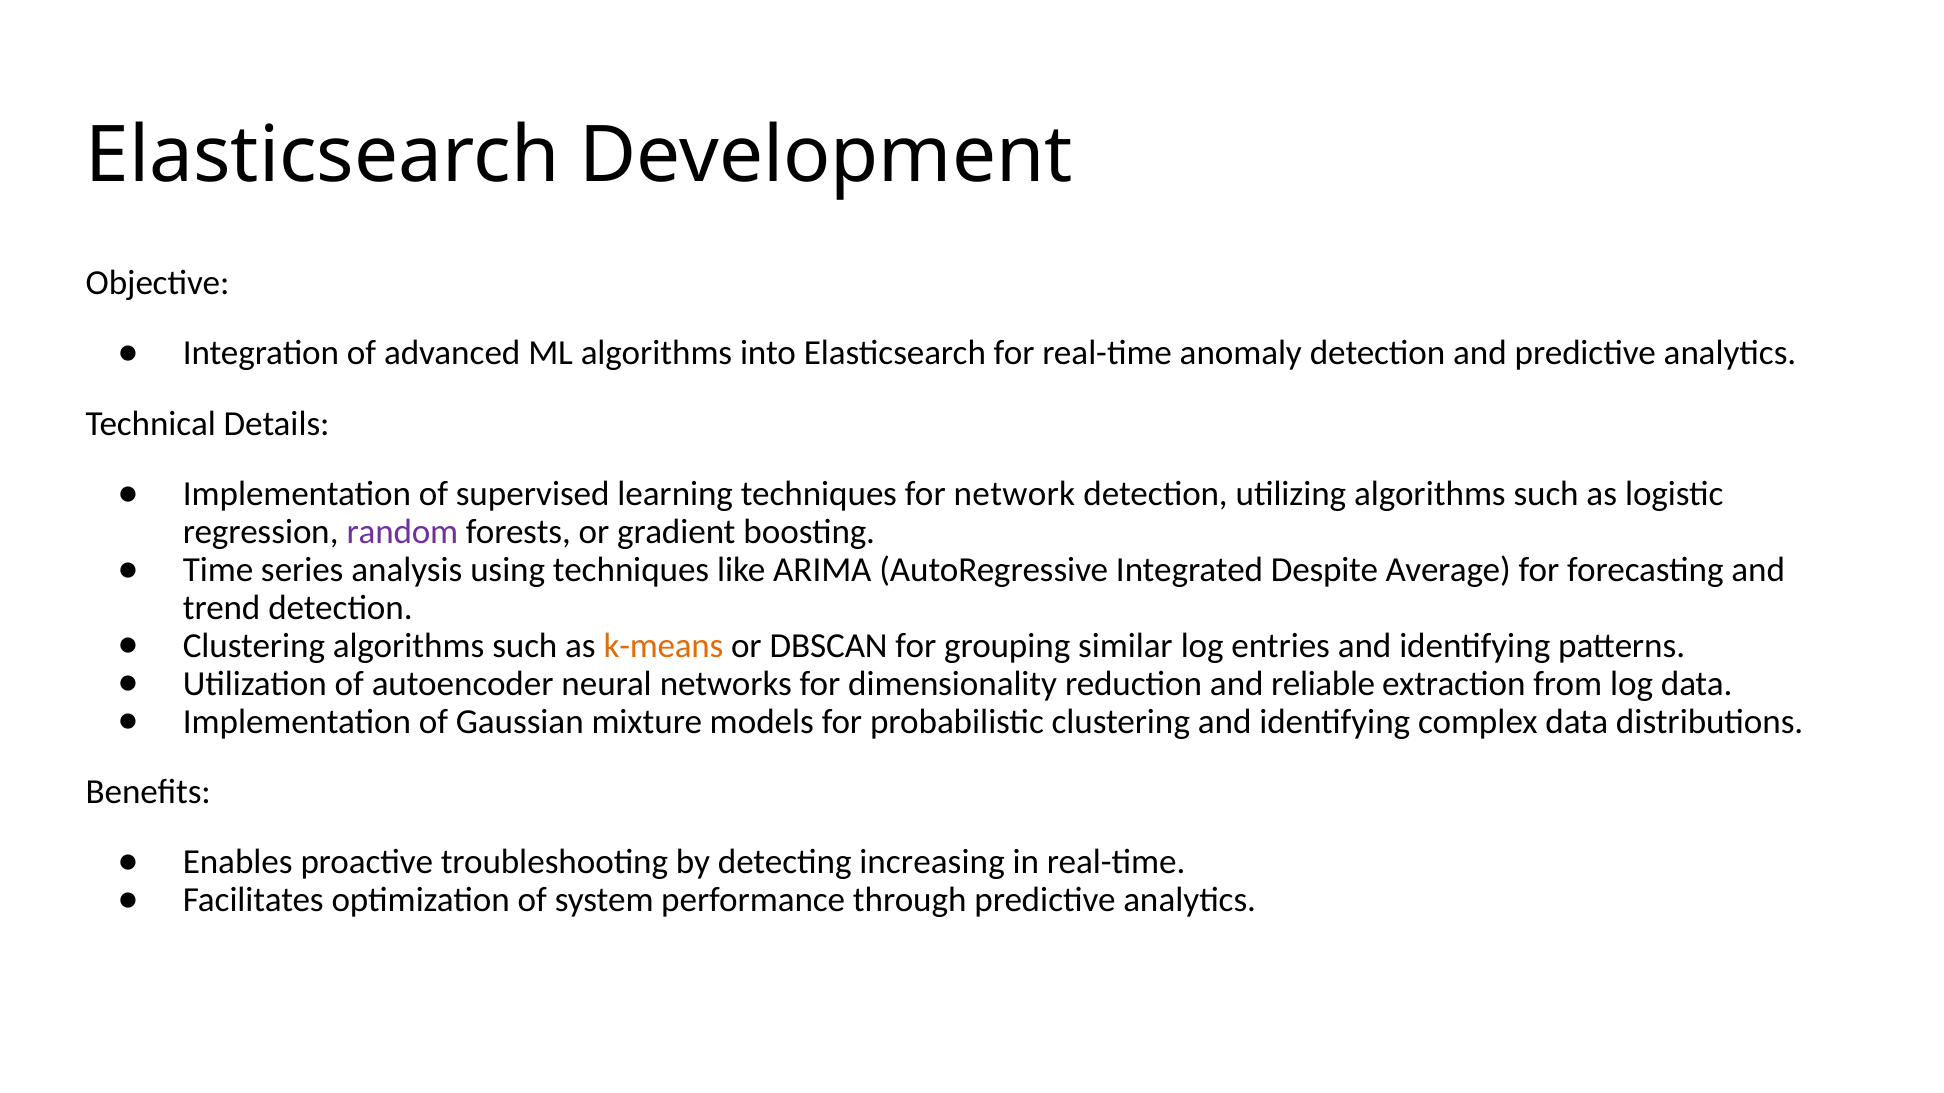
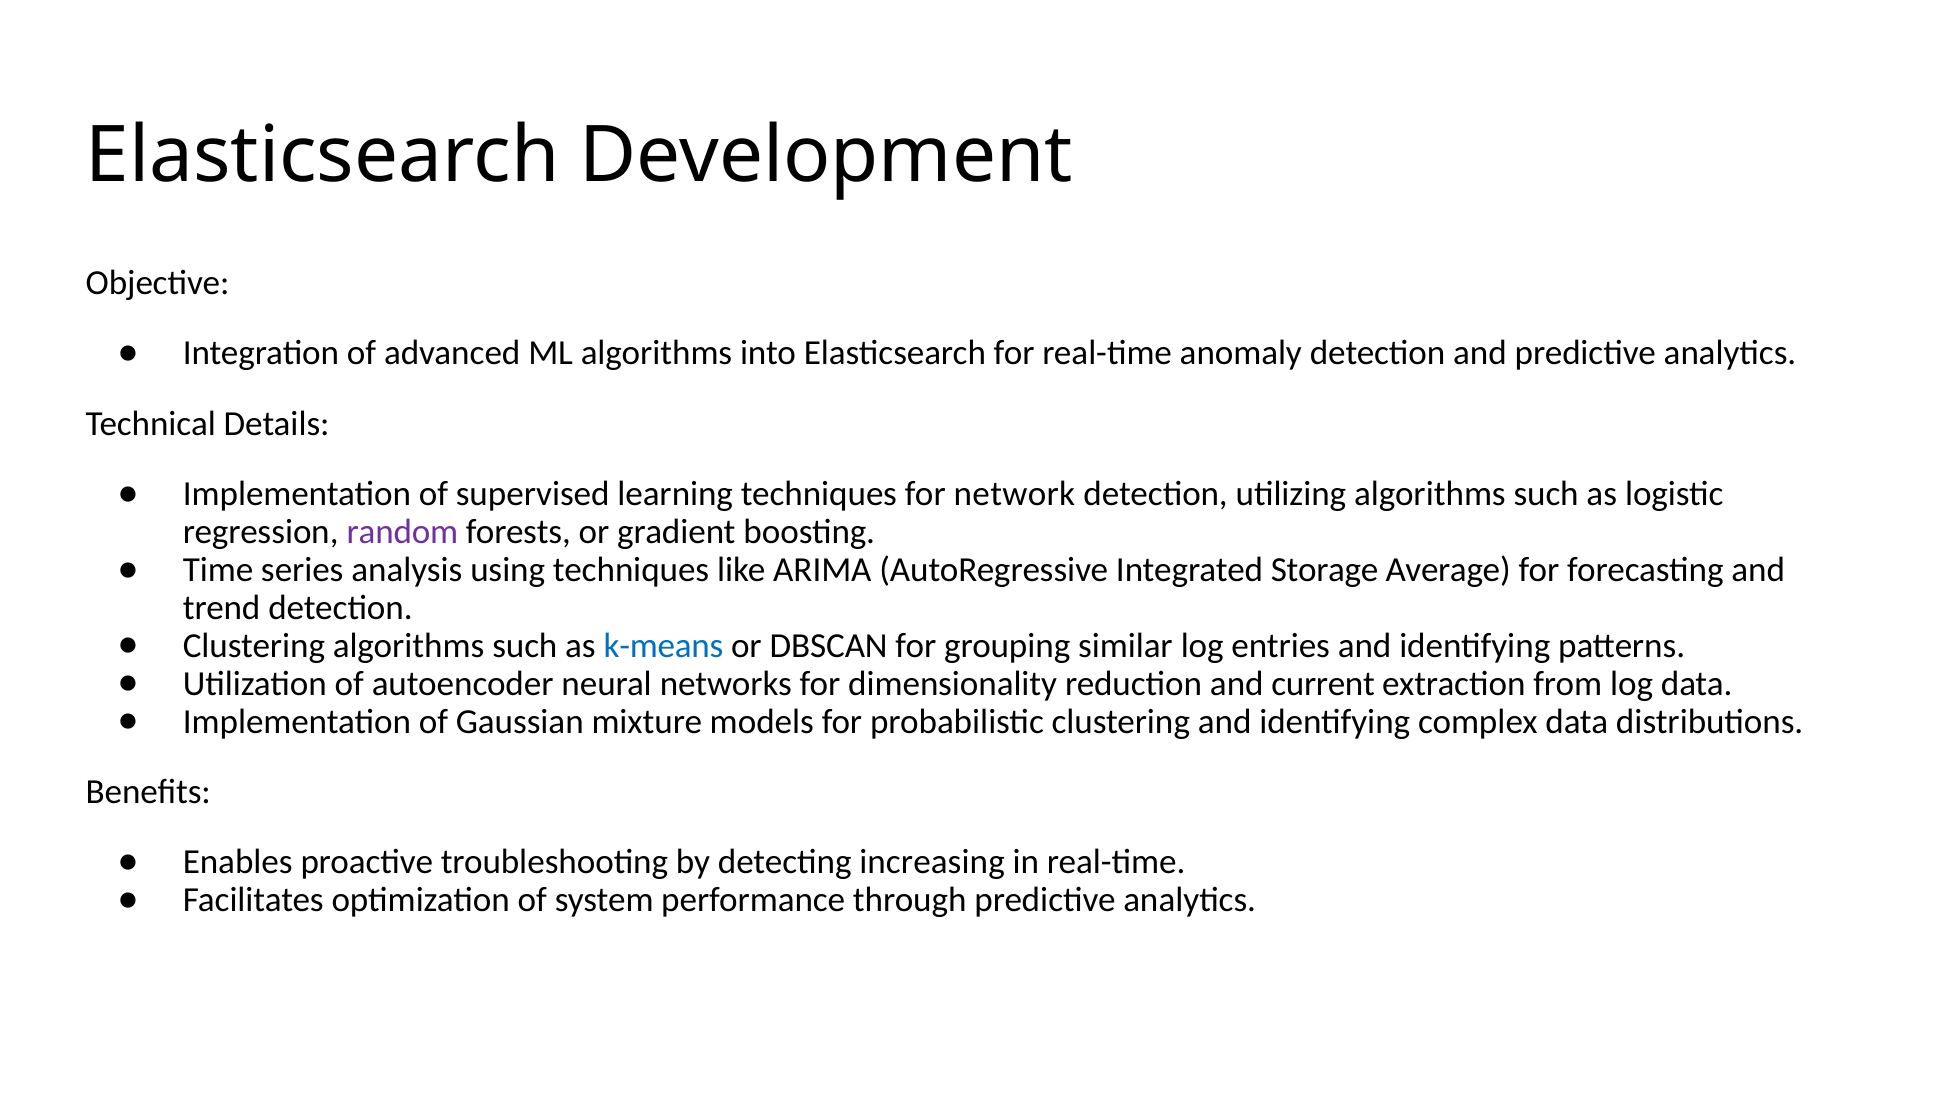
Despite: Despite -> Storage (1325, 570)
k-means colour: orange -> blue (663, 646)
reliable: reliable -> current (1323, 684)
